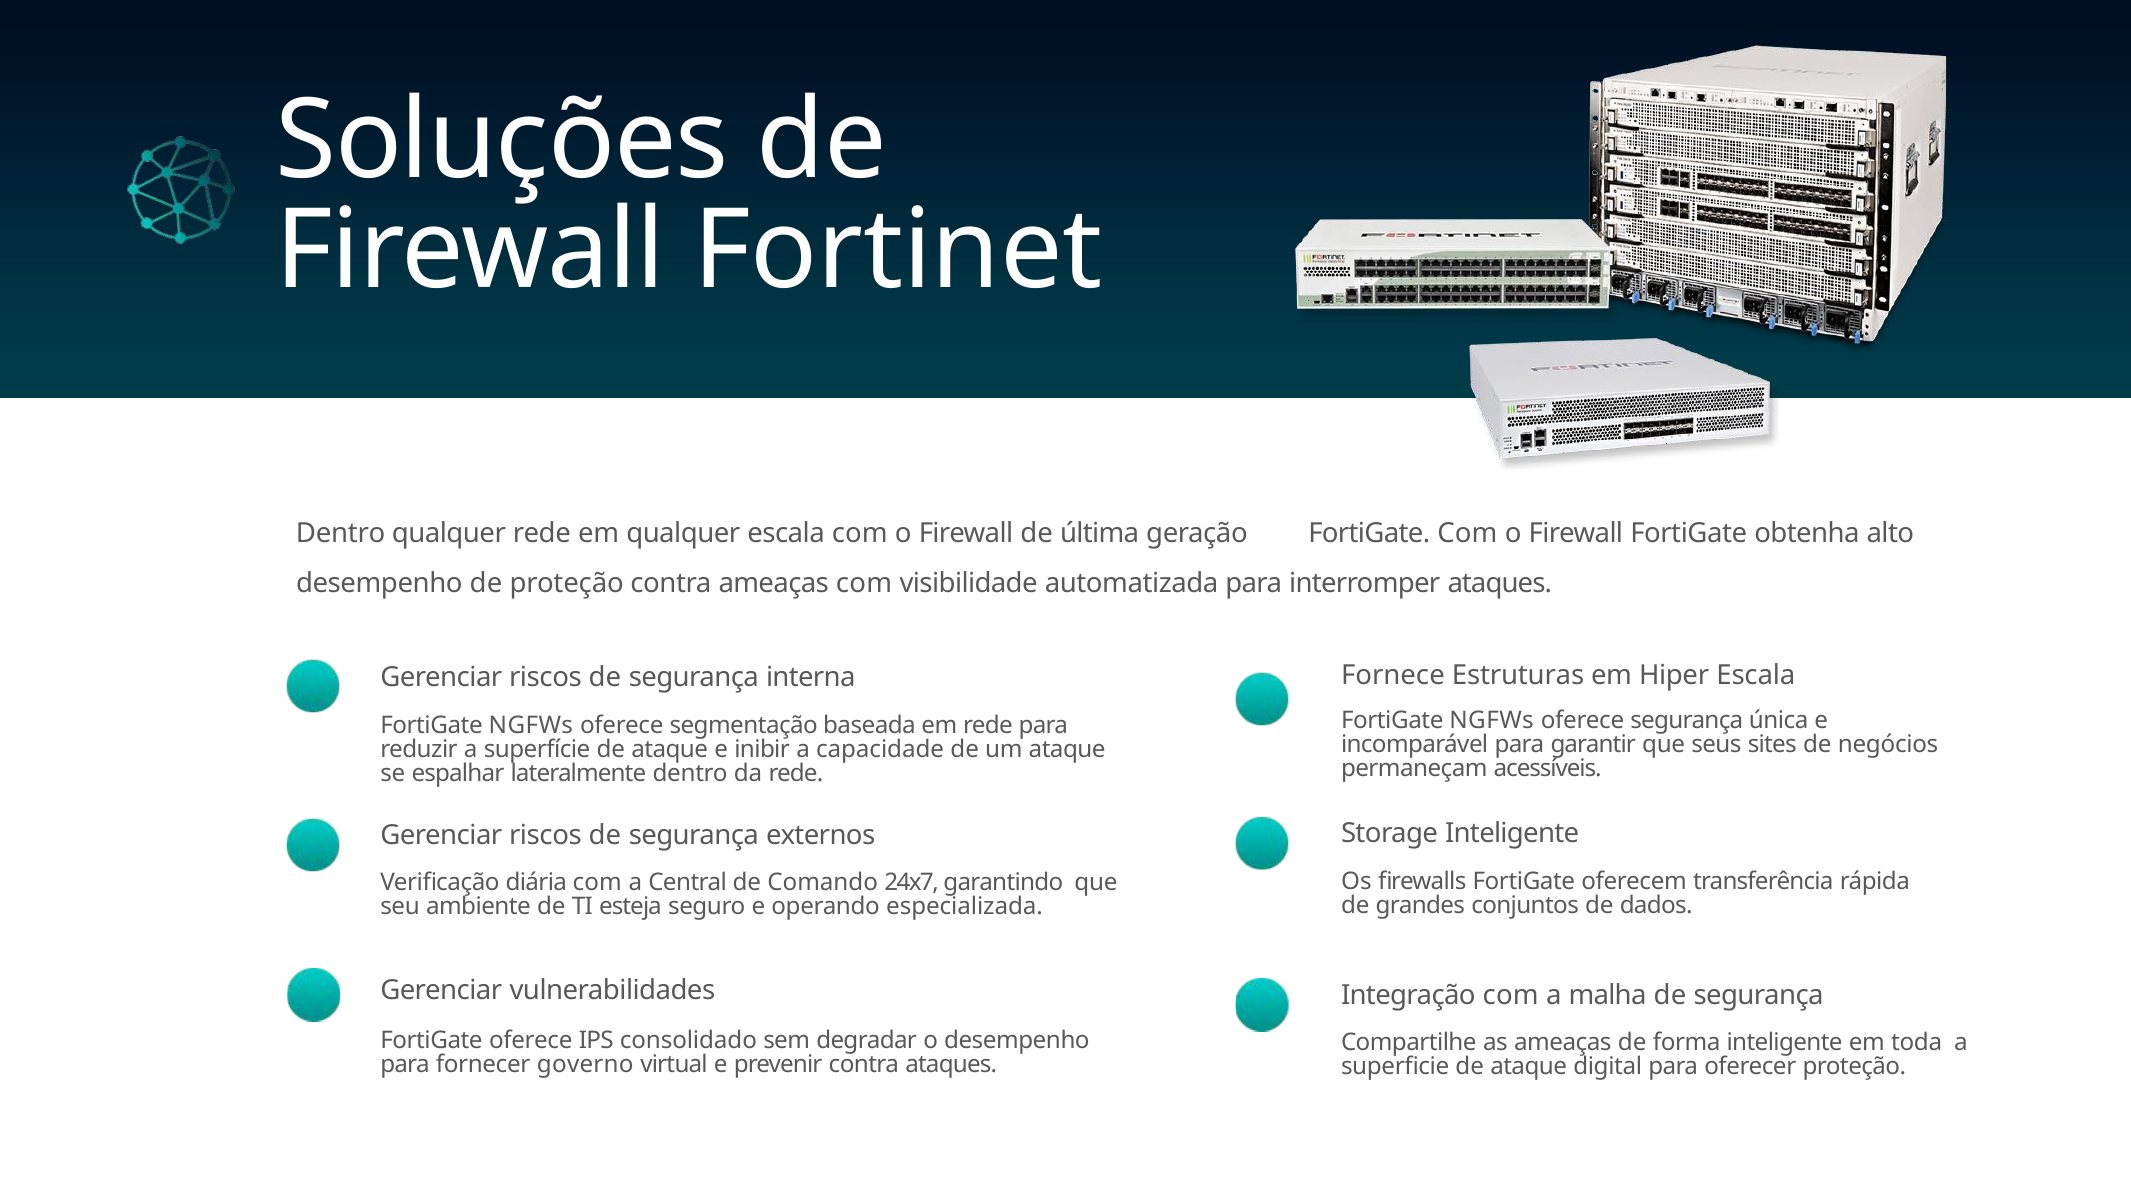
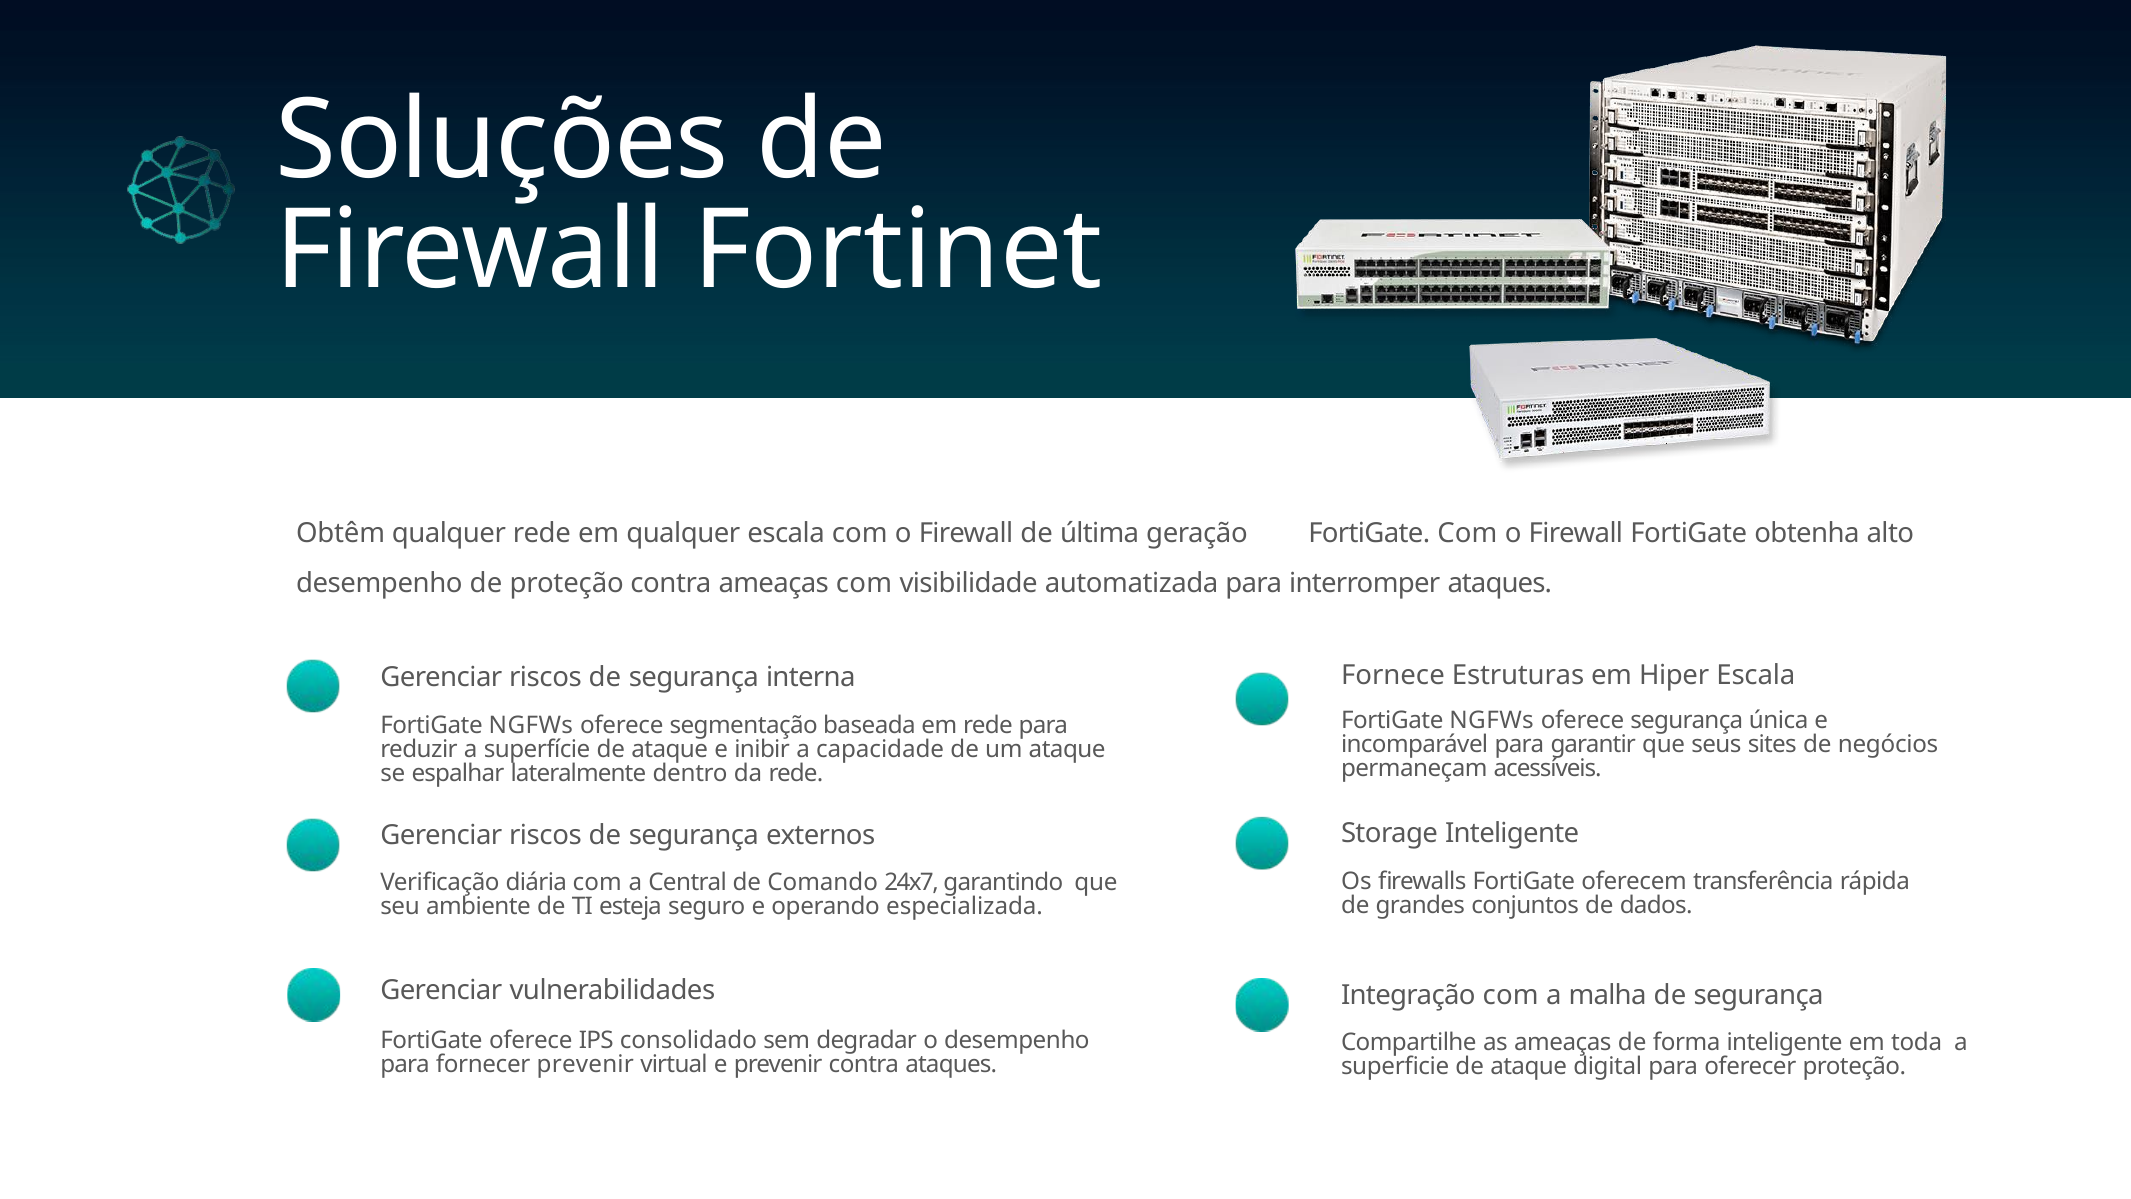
Dentro: Dentro -> Obtêm (341, 534)
fornecer governo: governo -> prevenir (585, 1065)
